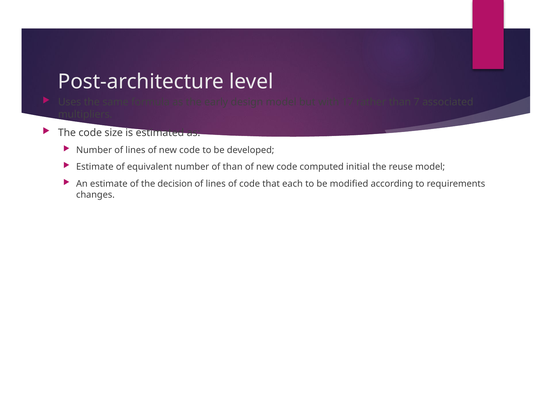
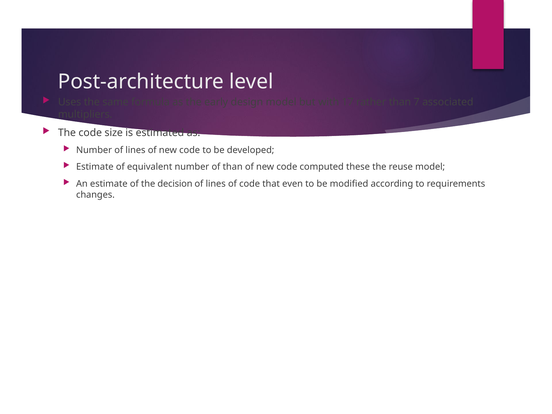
initial: initial -> these (358, 167)
each: each -> even (293, 184)
